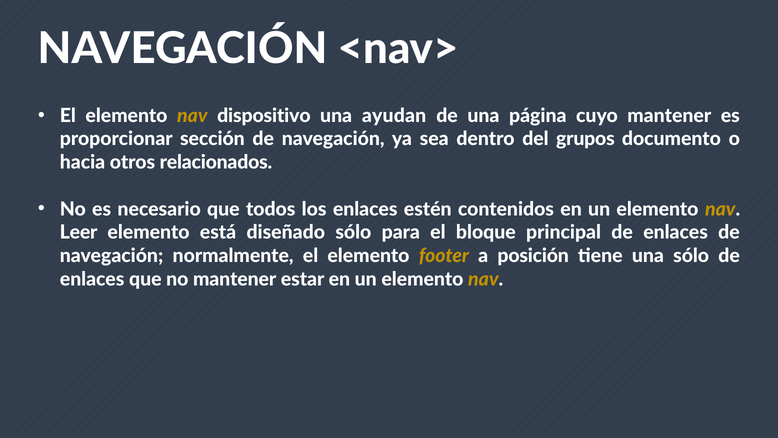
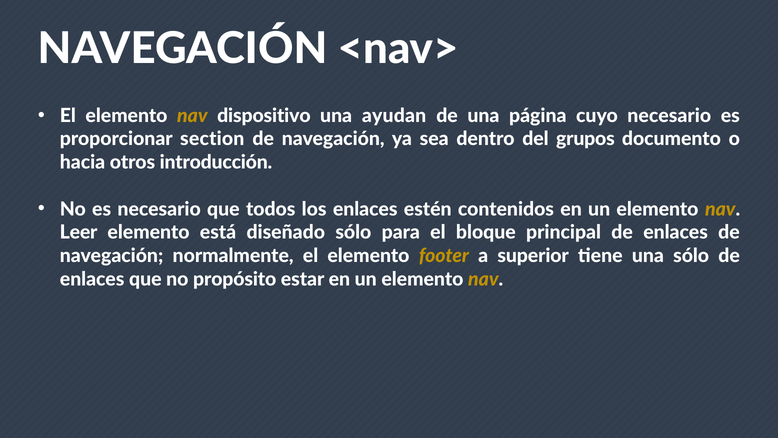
cuyo mantener: mantener -> necesario (669, 116)
sección: sección -> section (212, 139)
relacionados: relacionados -> introducción (216, 162)
posición: posición -> superior (533, 256)
no mantener: mantener -> propósito (235, 279)
